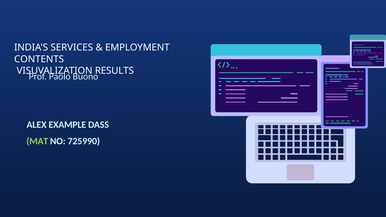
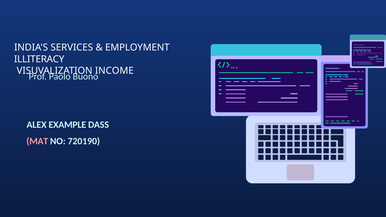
CONTENTS: CONTENTS -> ILLITERACY (39, 59)
RESULTS: RESULTS -> INCOME (114, 71)
MAT colour: light green -> pink (37, 141)
725990: 725990 -> 720190 (84, 141)
